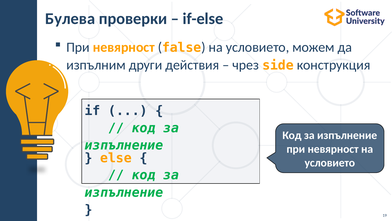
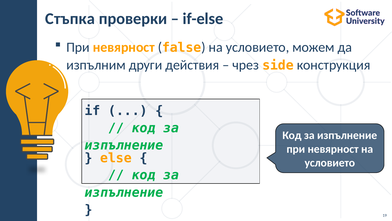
Булева: Булева -> Стъпка (70, 19)
